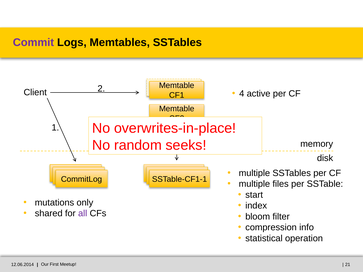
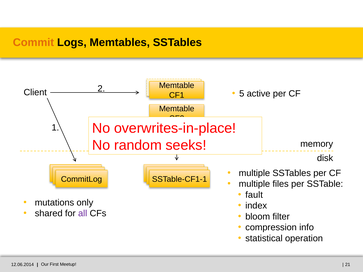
Commit colour: purple -> orange (33, 43)
4: 4 -> 5 (242, 94)
start: start -> fault (254, 195)
